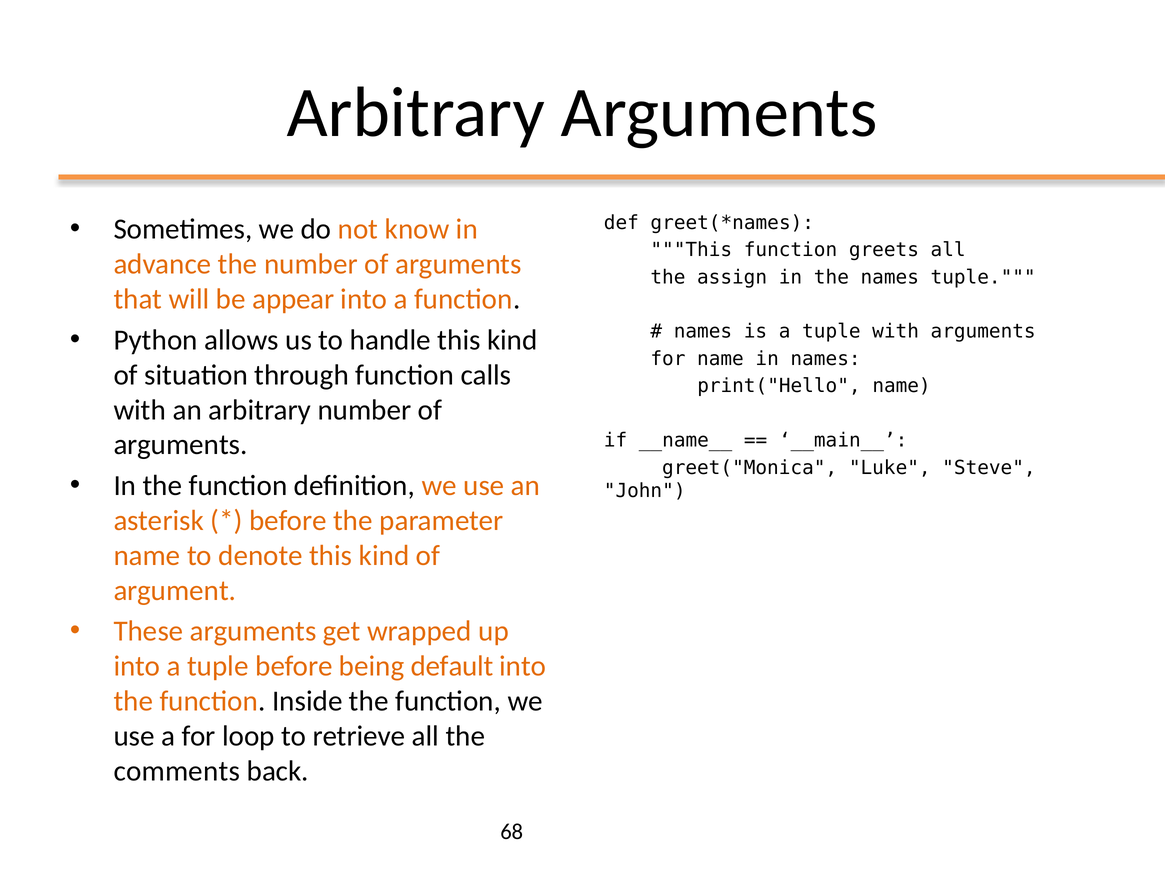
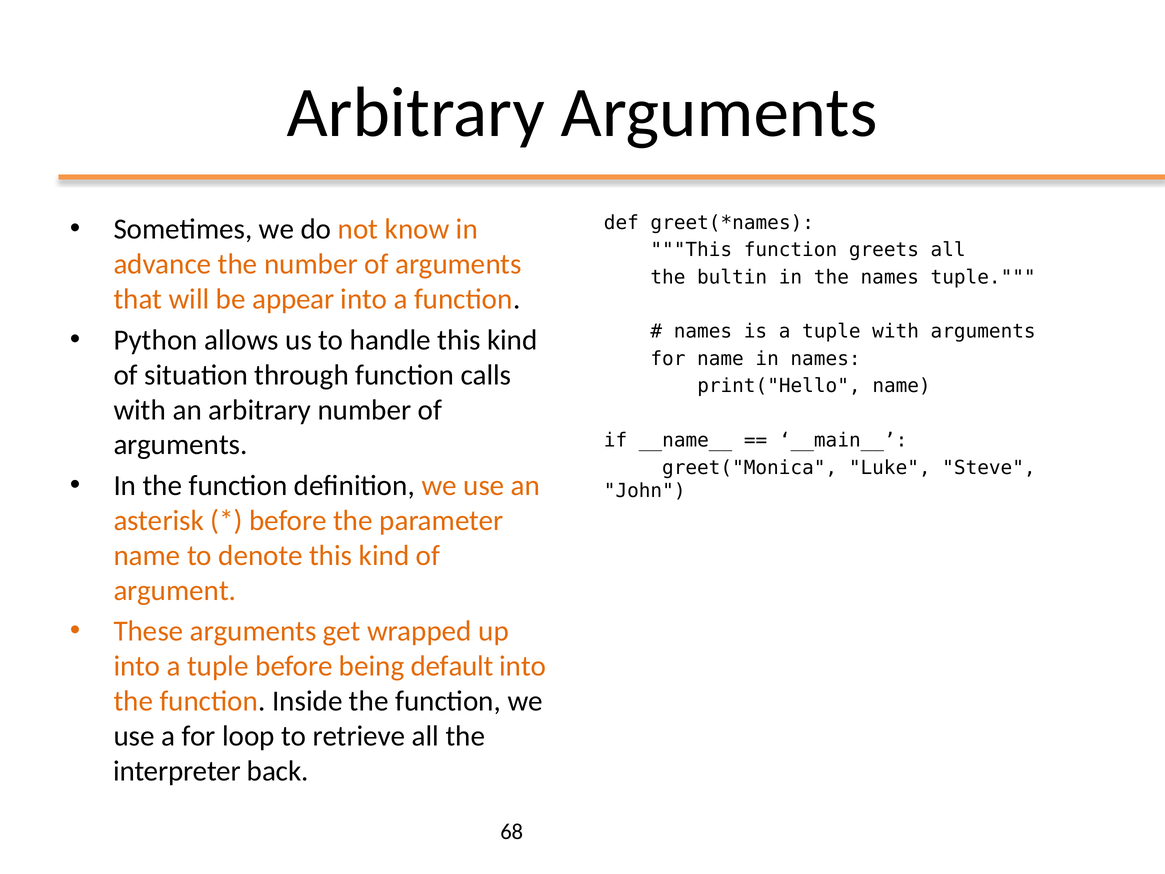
assign: assign -> bultin (732, 277)
comments: comments -> interpreter (177, 771)
